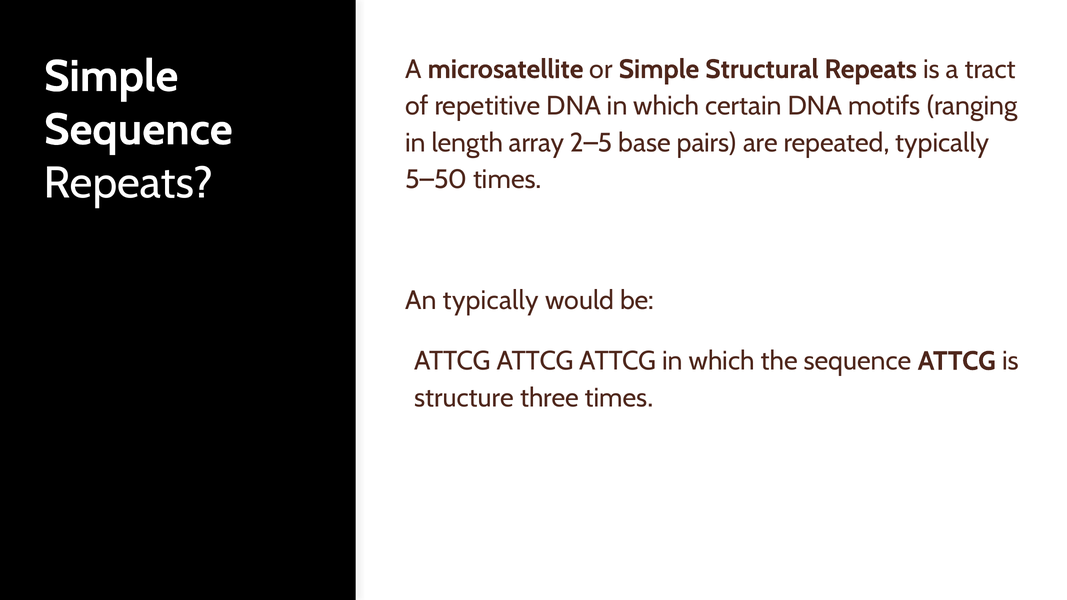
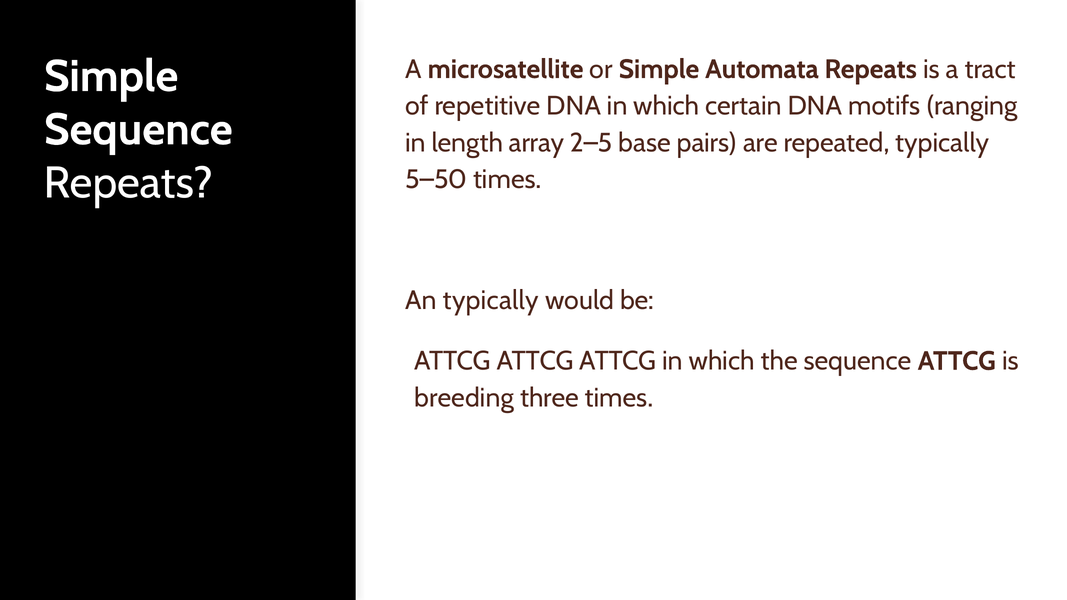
Structural: Structural -> Automata (762, 69)
structure: structure -> breeding (464, 398)
